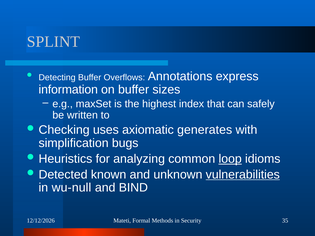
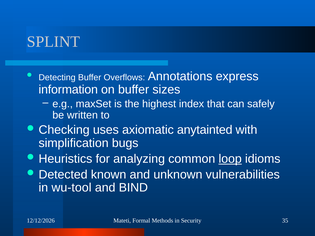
generates: generates -> anytainted (205, 130)
vulnerabilities underline: present -> none (243, 175)
wu-null: wu-null -> wu-tool (71, 188)
